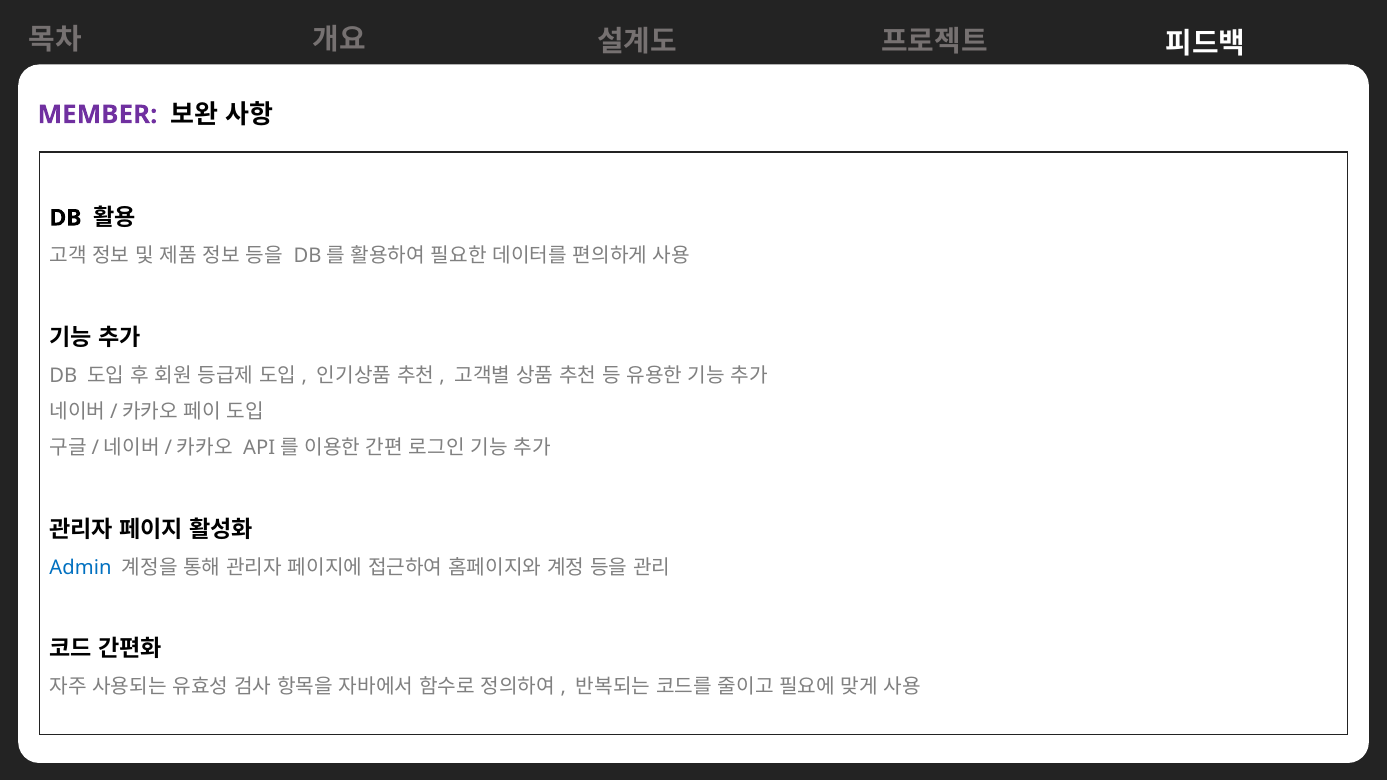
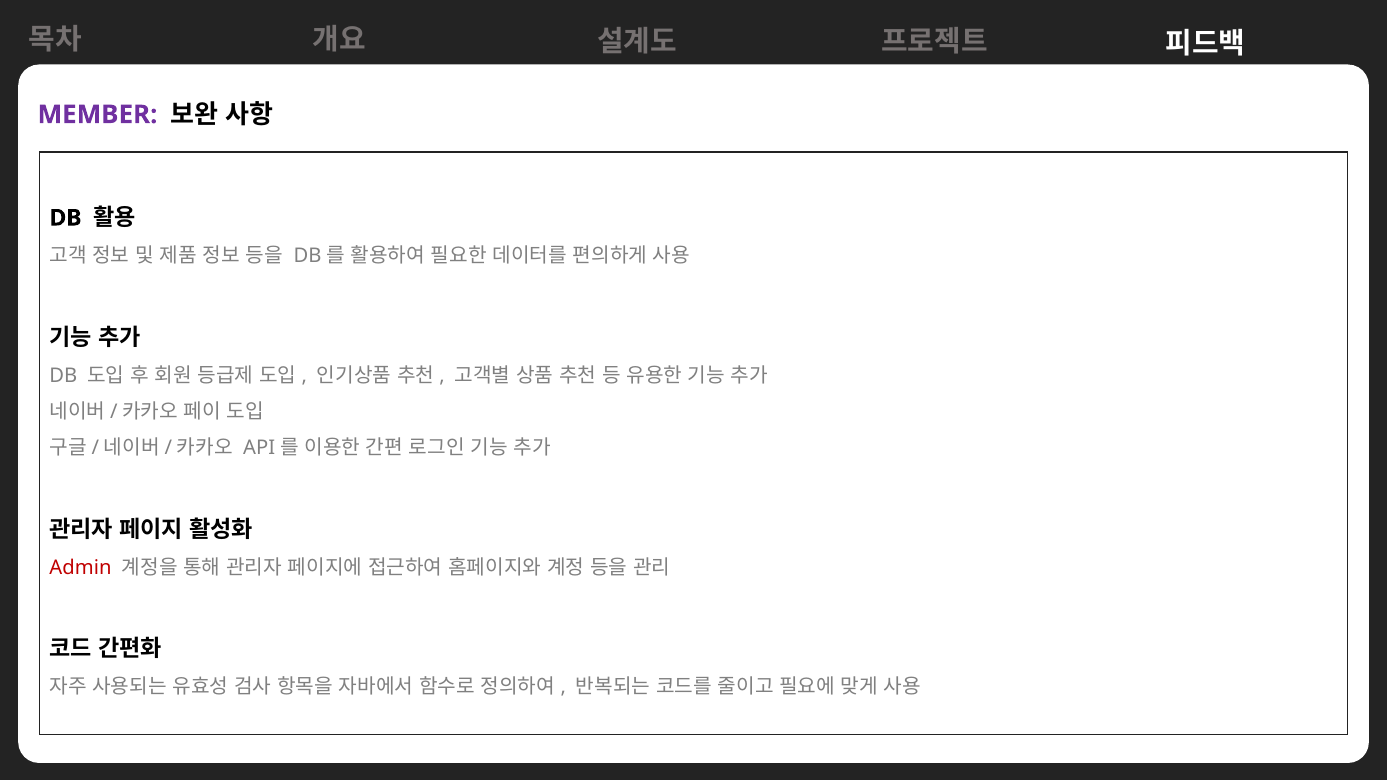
Admin colour: blue -> red (81, 568)
